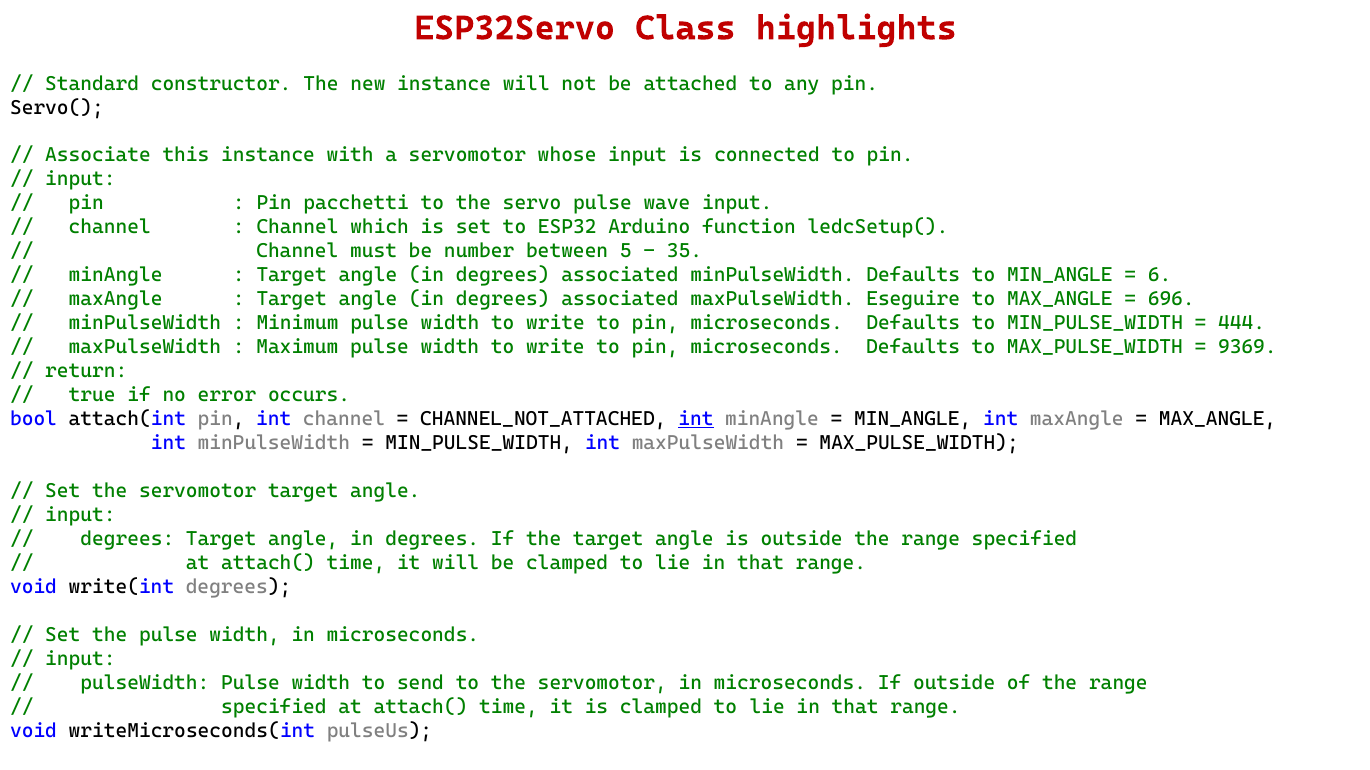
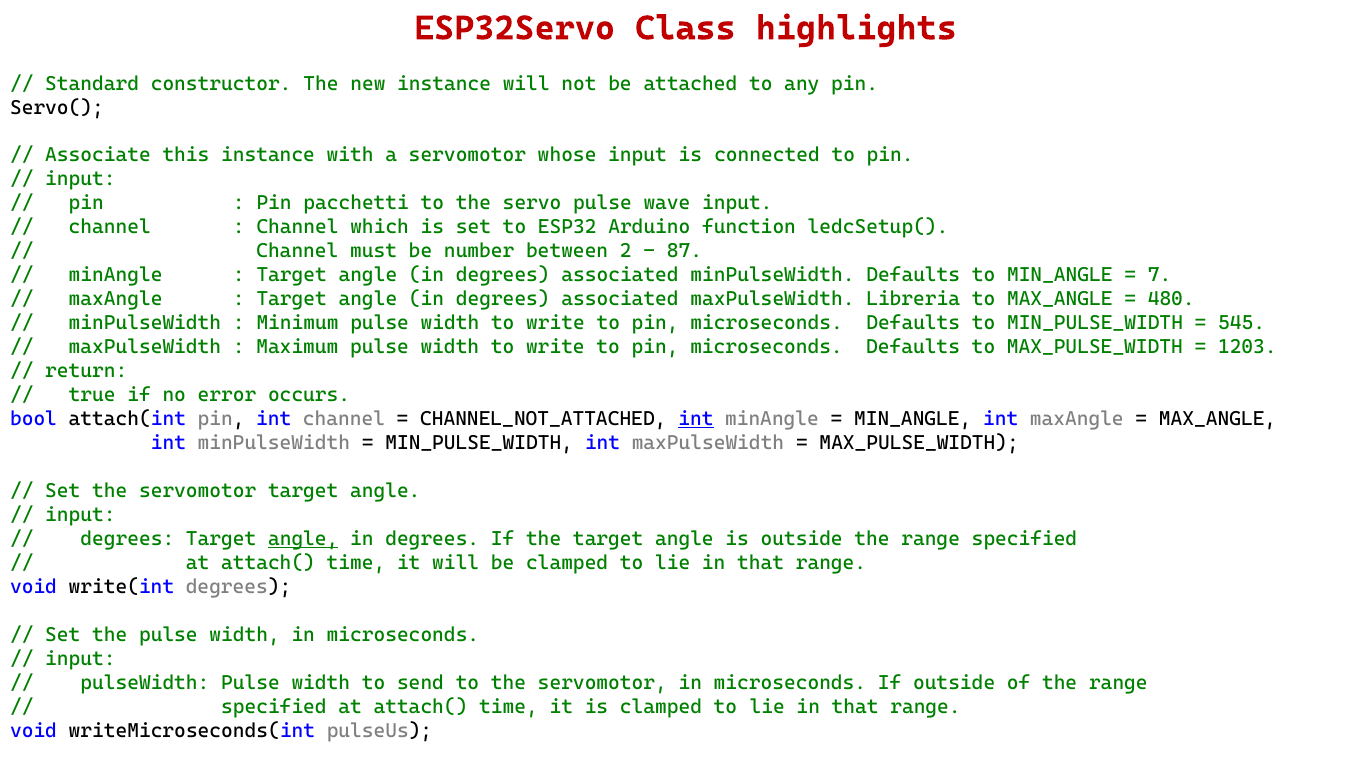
5: 5 -> 2 (626, 251)
35: 35 -> 87 (684, 251)
6: 6 -> 7 (1160, 275)
Eseguire: Eseguire -> Libreria (913, 299)
696: 696 -> 480 (1171, 299)
444: 444 -> 545 (1242, 323)
9369: 9369 -> 1203 (1247, 347)
angle underline: none -> present (303, 539)
